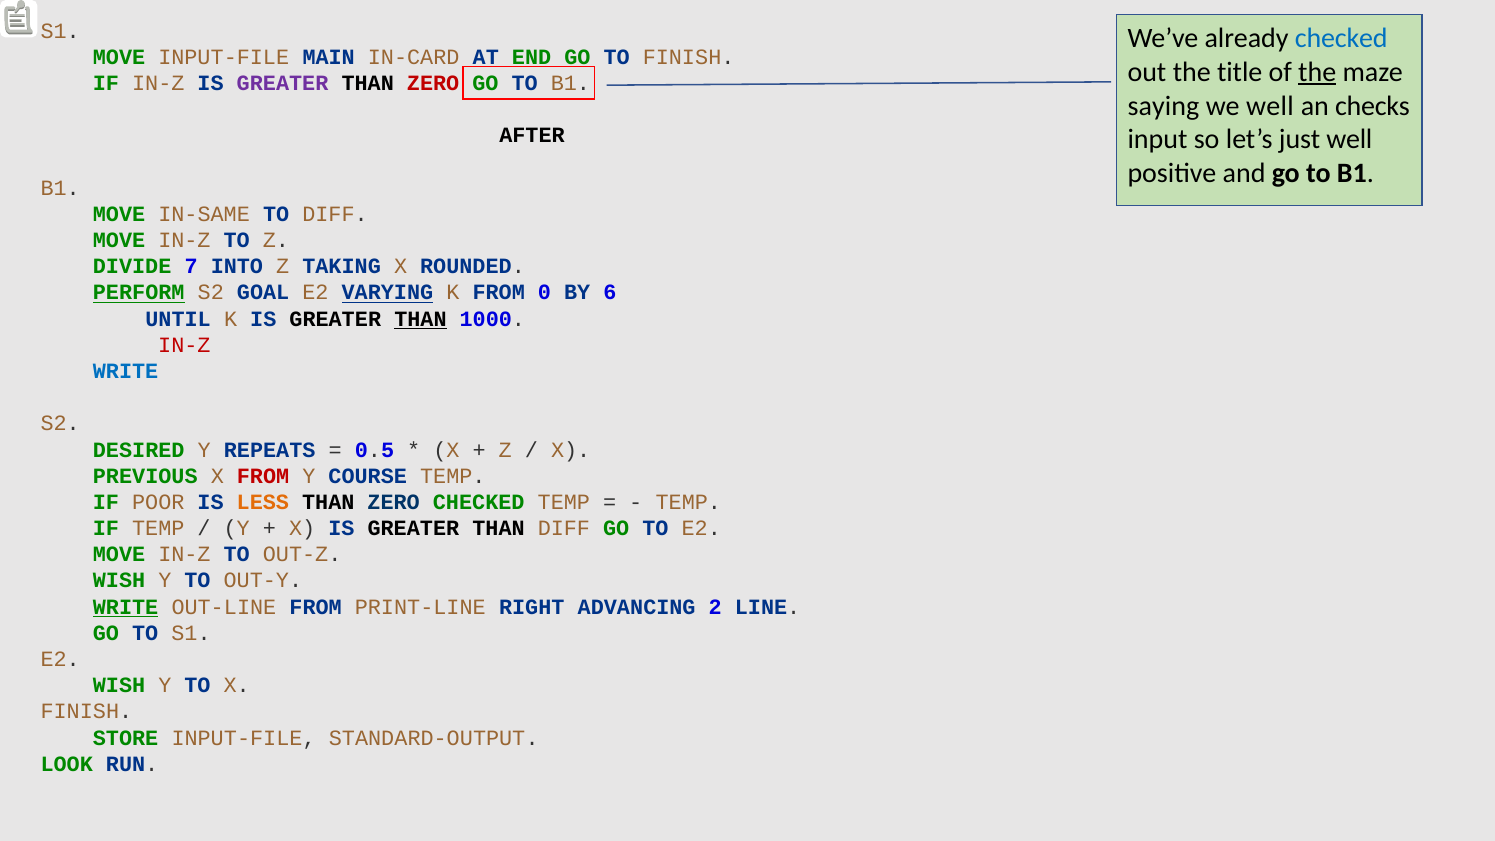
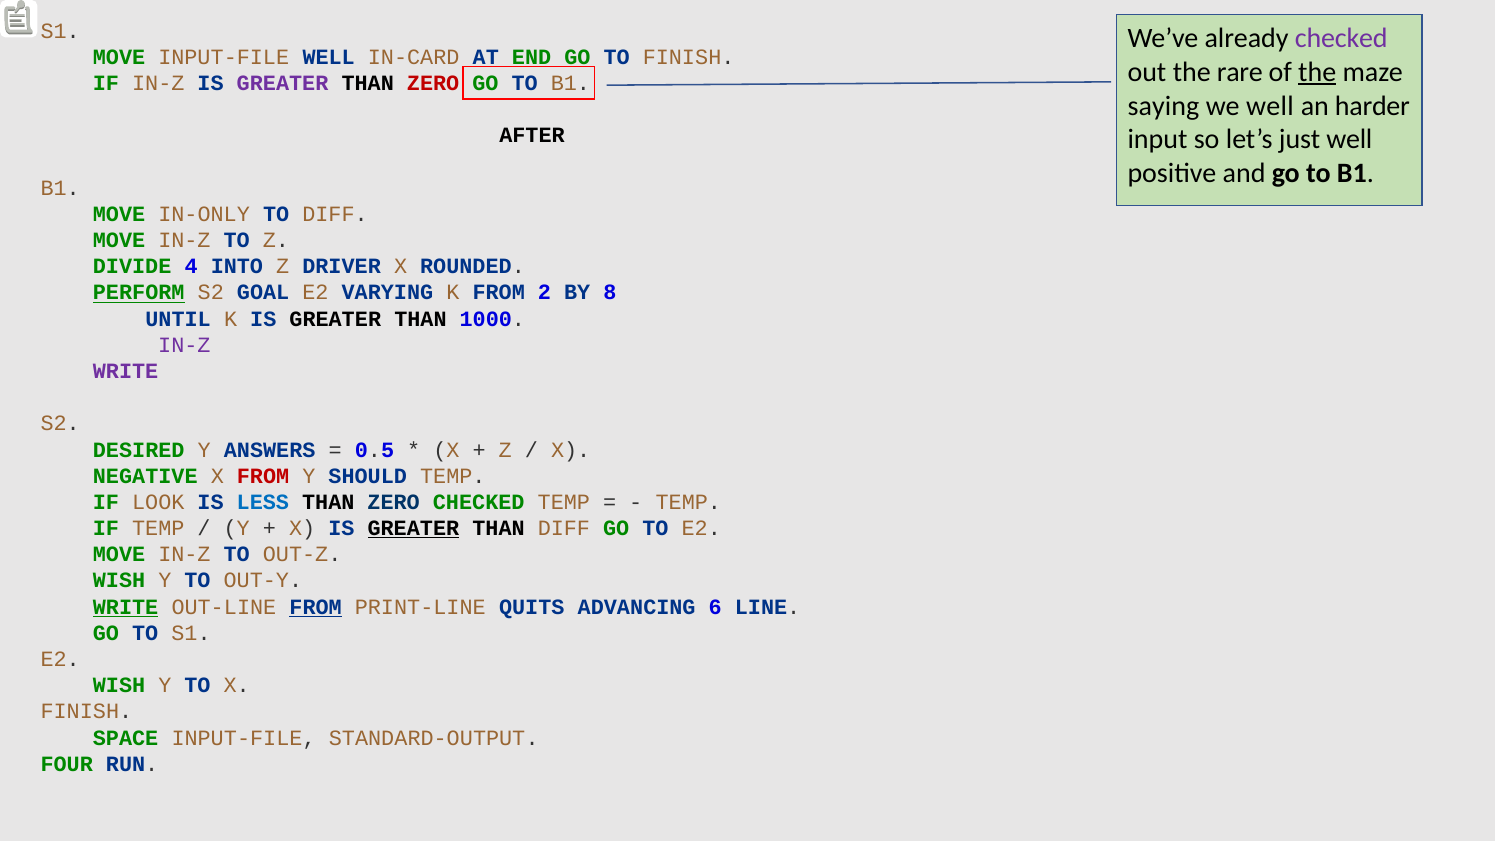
checked colour: blue -> purple (1341, 39)
INPUT-FILE MAIN: MAIN -> WELL (329, 57)
title: title -> rare (1240, 72)
checks: checks -> harder (1372, 106)
IN-SAME: IN-SAME -> IN-ONLY (204, 214)
7: 7 -> 4 (191, 267)
TAKING: TAKING -> DRIVER (342, 267)
VARYING underline: present -> none (387, 293)
0: 0 -> 2 (544, 293)
6: 6 -> 8 (610, 293)
THAN underline: present -> none (420, 319)
IN-Z colour: red -> purple (184, 345)
WRITE colour: blue -> purple (126, 371)
REPEATS: REPEATS -> ANSWERS (270, 450)
PREVIOUS: PREVIOUS -> NEGATIVE (145, 476)
COURSE: COURSE -> SHOULD (368, 476)
POOR: POOR -> LOOK (158, 502)
LESS colour: orange -> blue (263, 502)
GREATER underline: none -> present (413, 528)
FROM underline: none -> present (316, 607)
RIGHT: RIGHT -> QUITS (532, 607)
2: 2 -> 6 (715, 607)
STORE: STORE -> SPACE (126, 738)
LOOK: LOOK -> FOUR (67, 764)
